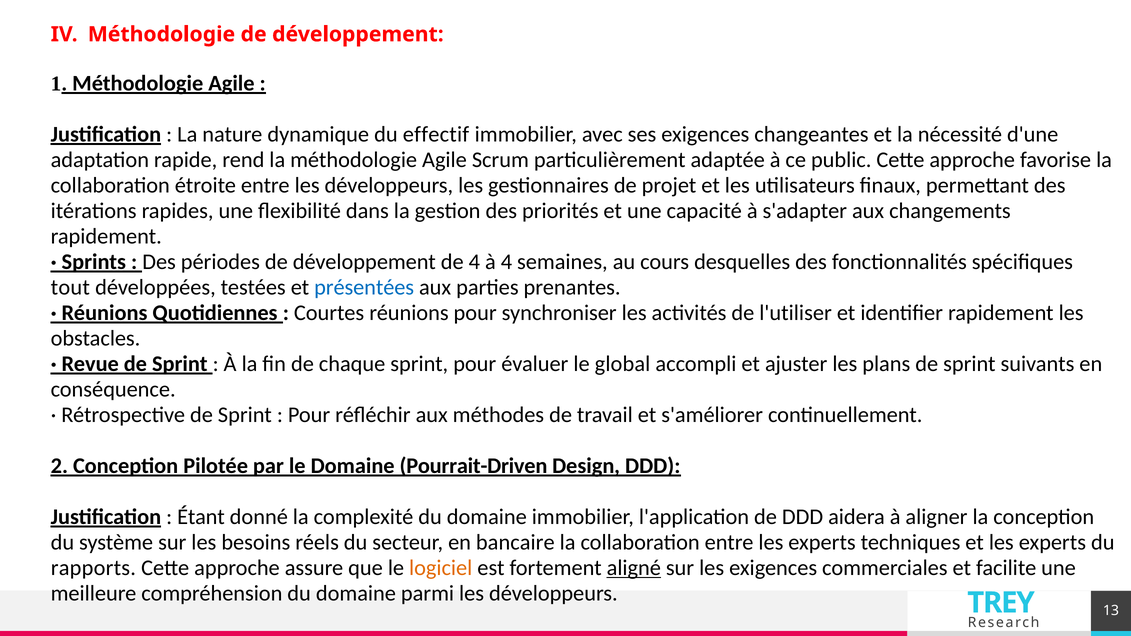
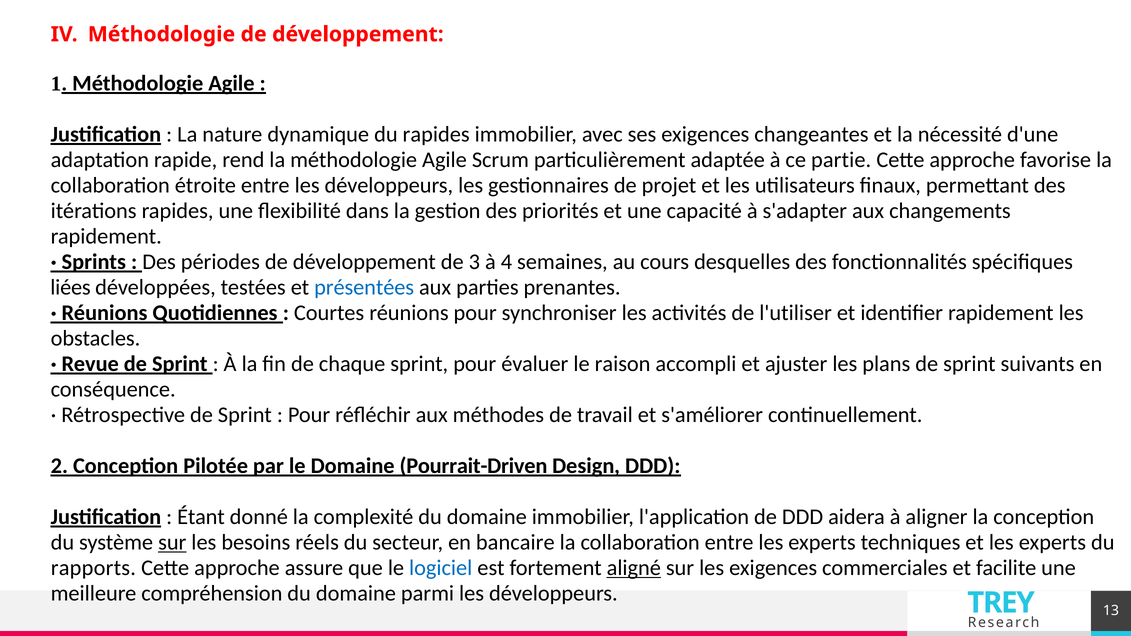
du effectif: effectif -> rapides (436, 134)
public: public -> partie (841, 160)
de 4: 4 -> 3 (474, 262)
tout: tout -> liées (71, 287)
global: global -> raison (623, 364)
sur underline: none -> present (172, 543)
logiciel colour: orange -> blue (441, 568)
